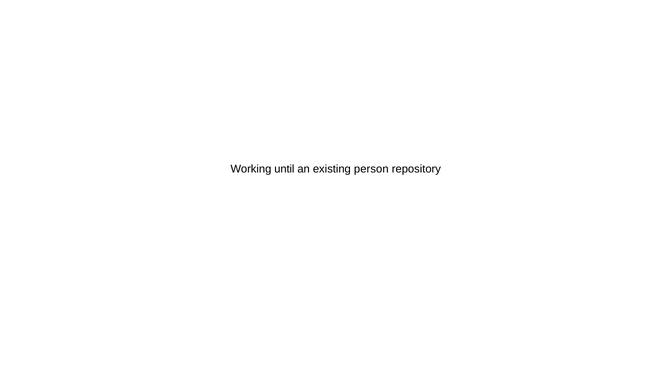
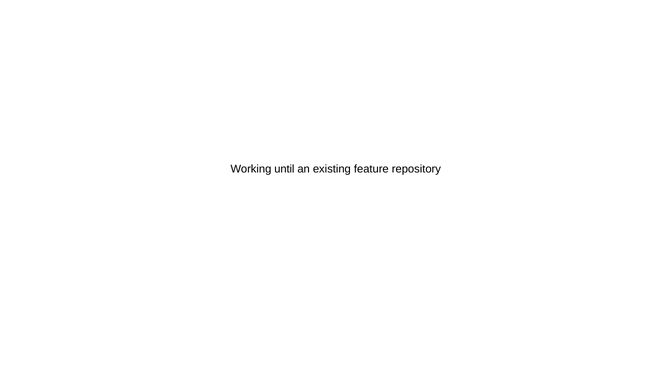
person: person -> feature (371, 169)
